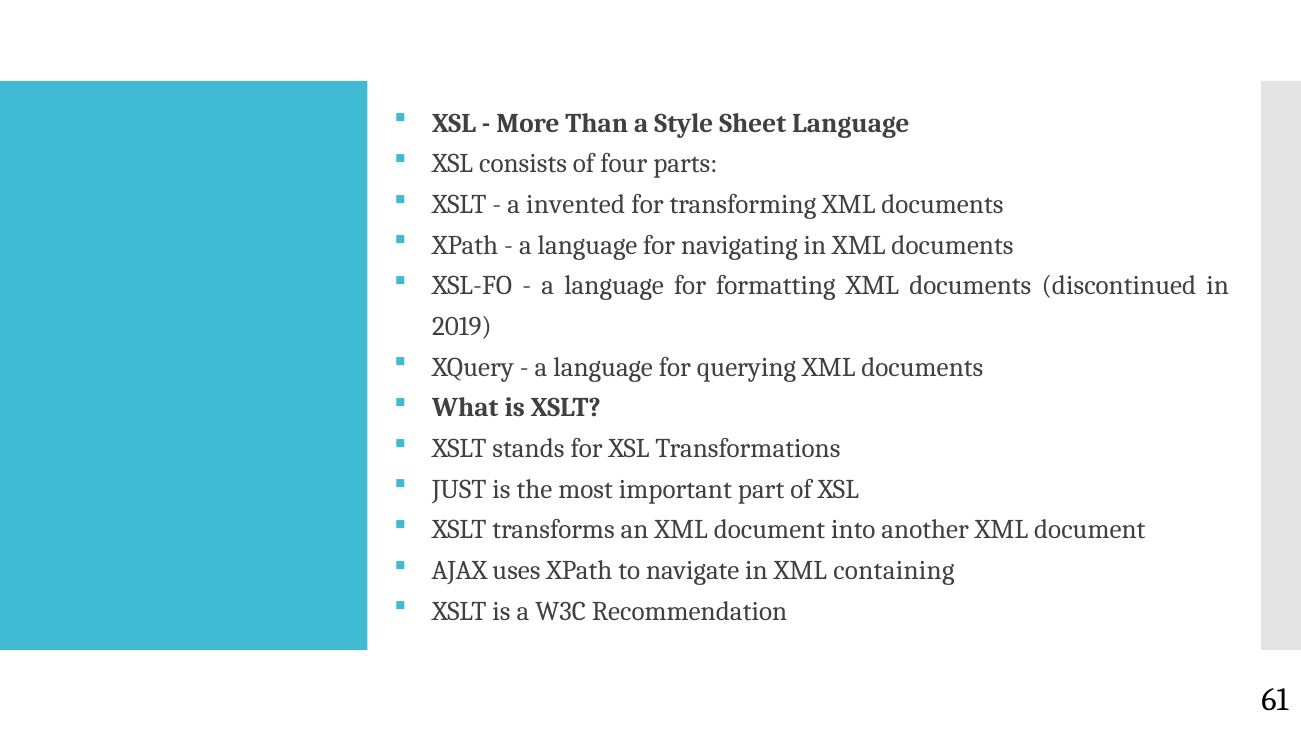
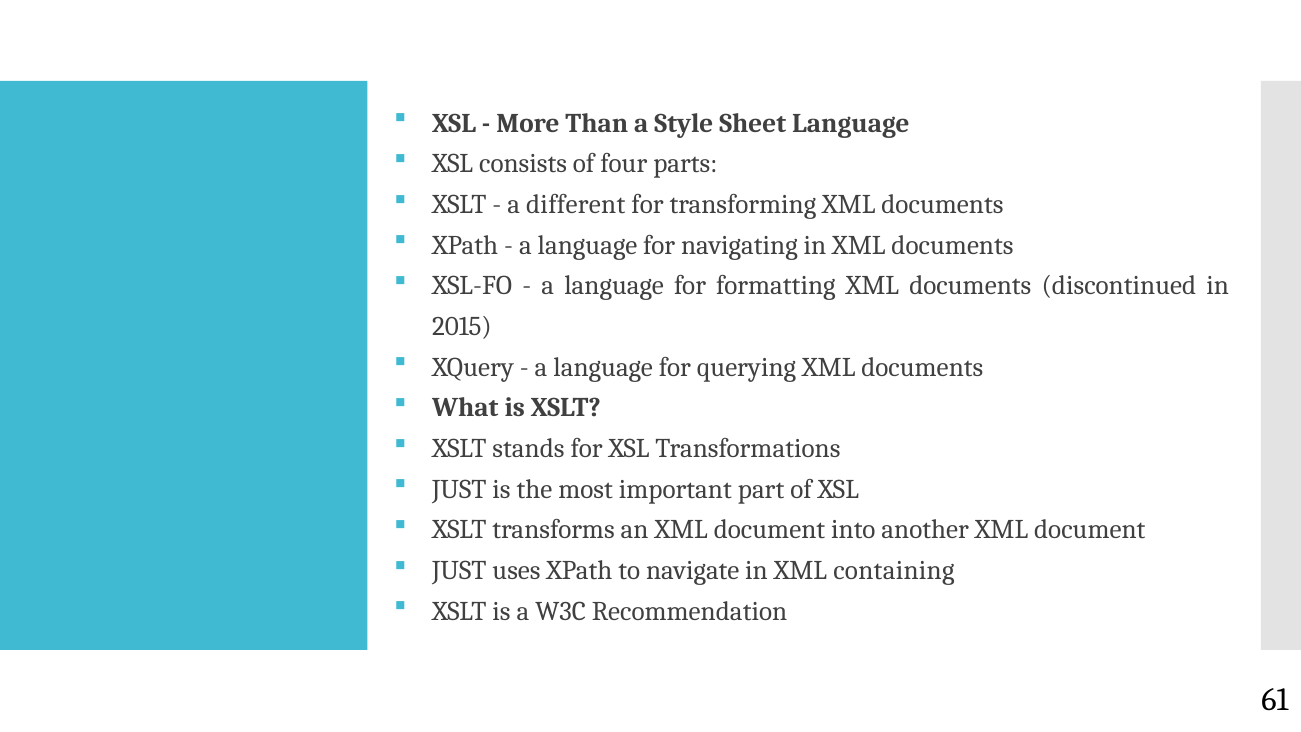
invented: invented -> different (576, 205)
2019: 2019 -> 2015 (462, 327)
AJAX: AJAX -> JUST (459, 570)
